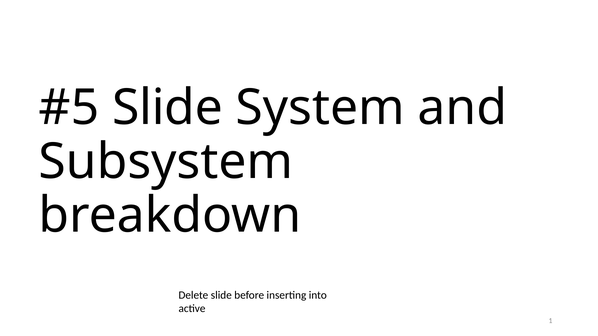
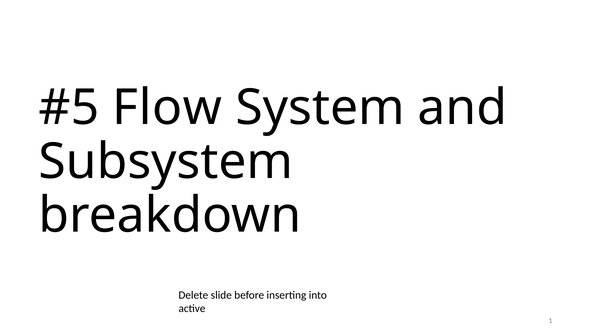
Slide: Slide -> Flow (167, 108)
